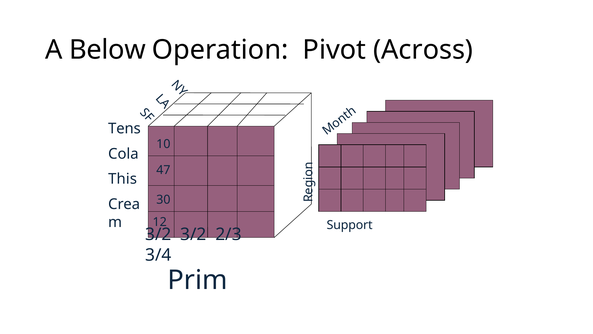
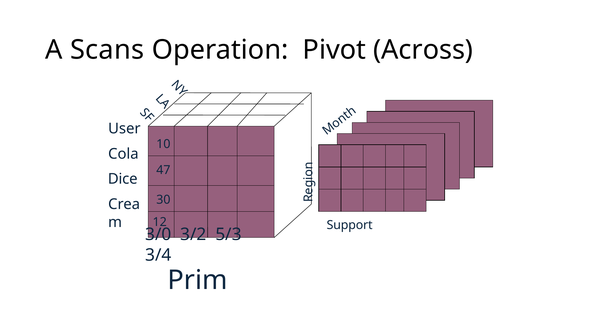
Below: Below -> Scans (107, 50)
Tens: Tens -> User (124, 128)
This: This -> Dice (123, 179)
3/2: 3/2 -> 3/0 (158, 234)
2/3: 2/3 -> 5/3 (229, 234)
